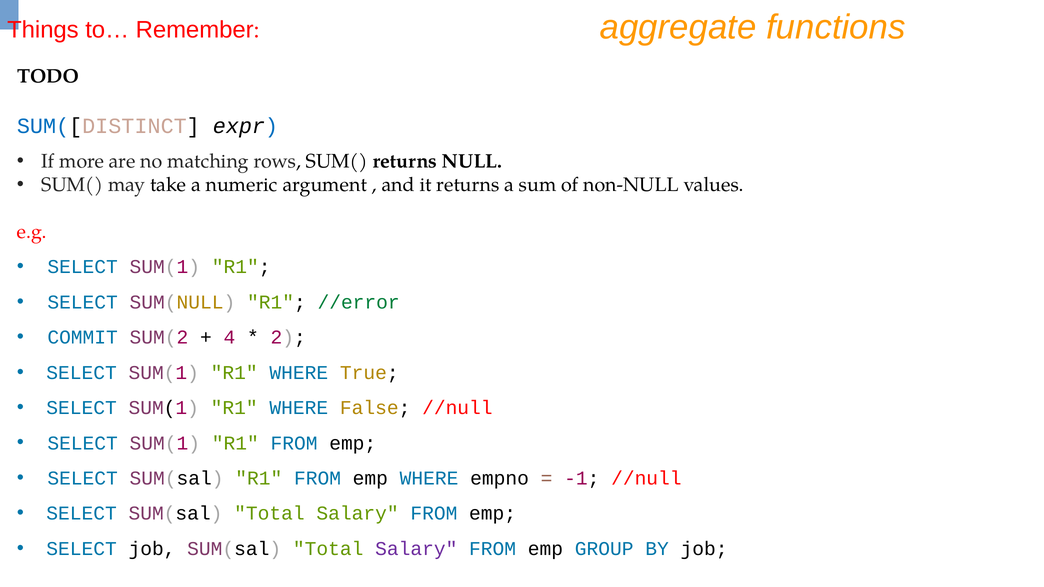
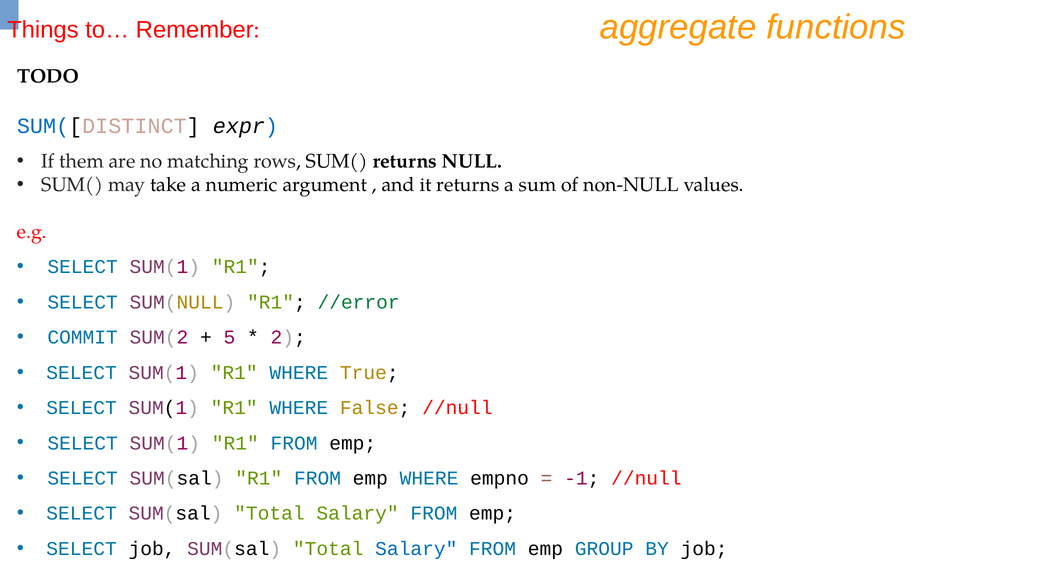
more: more -> them (82, 161)
4: 4 -> 5 (229, 338)
Salary colour: purple -> blue (416, 549)
